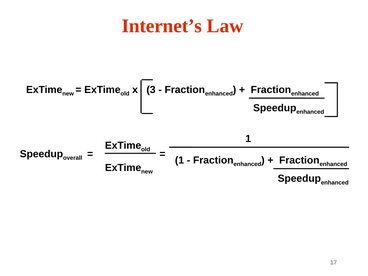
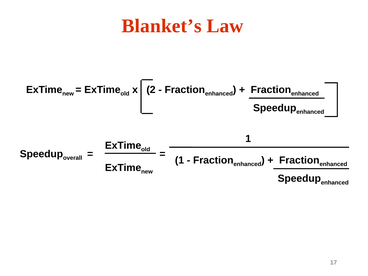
Internet’s: Internet’s -> Blanket’s (162, 26)
3: 3 -> 2 (151, 90)
